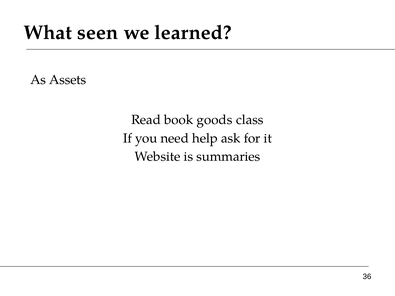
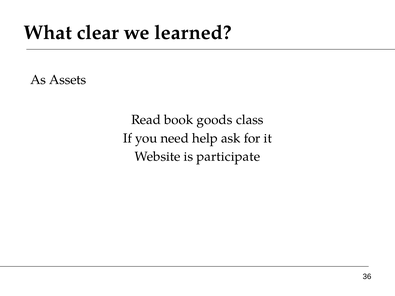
seen: seen -> clear (98, 33)
summaries: summaries -> participate (228, 157)
